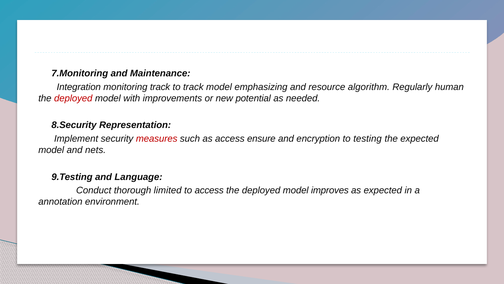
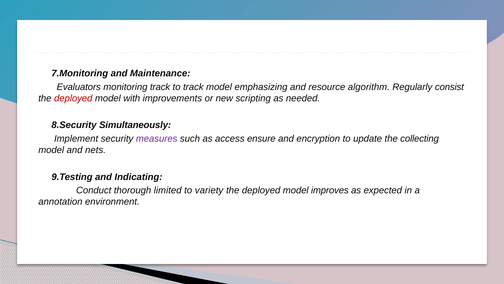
Integration: Integration -> Evaluators (79, 87)
human: human -> consist (449, 87)
potential: potential -> scripting (253, 98)
Representation: Representation -> Simultaneously (135, 125)
measures colour: red -> purple (157, 138)
testing: testing -> update (368, 138)
the expected: expected -> collecting (420, 138)
Language: Language -> Indicating (138, 177)
to access: access -> variety (209, 190)
